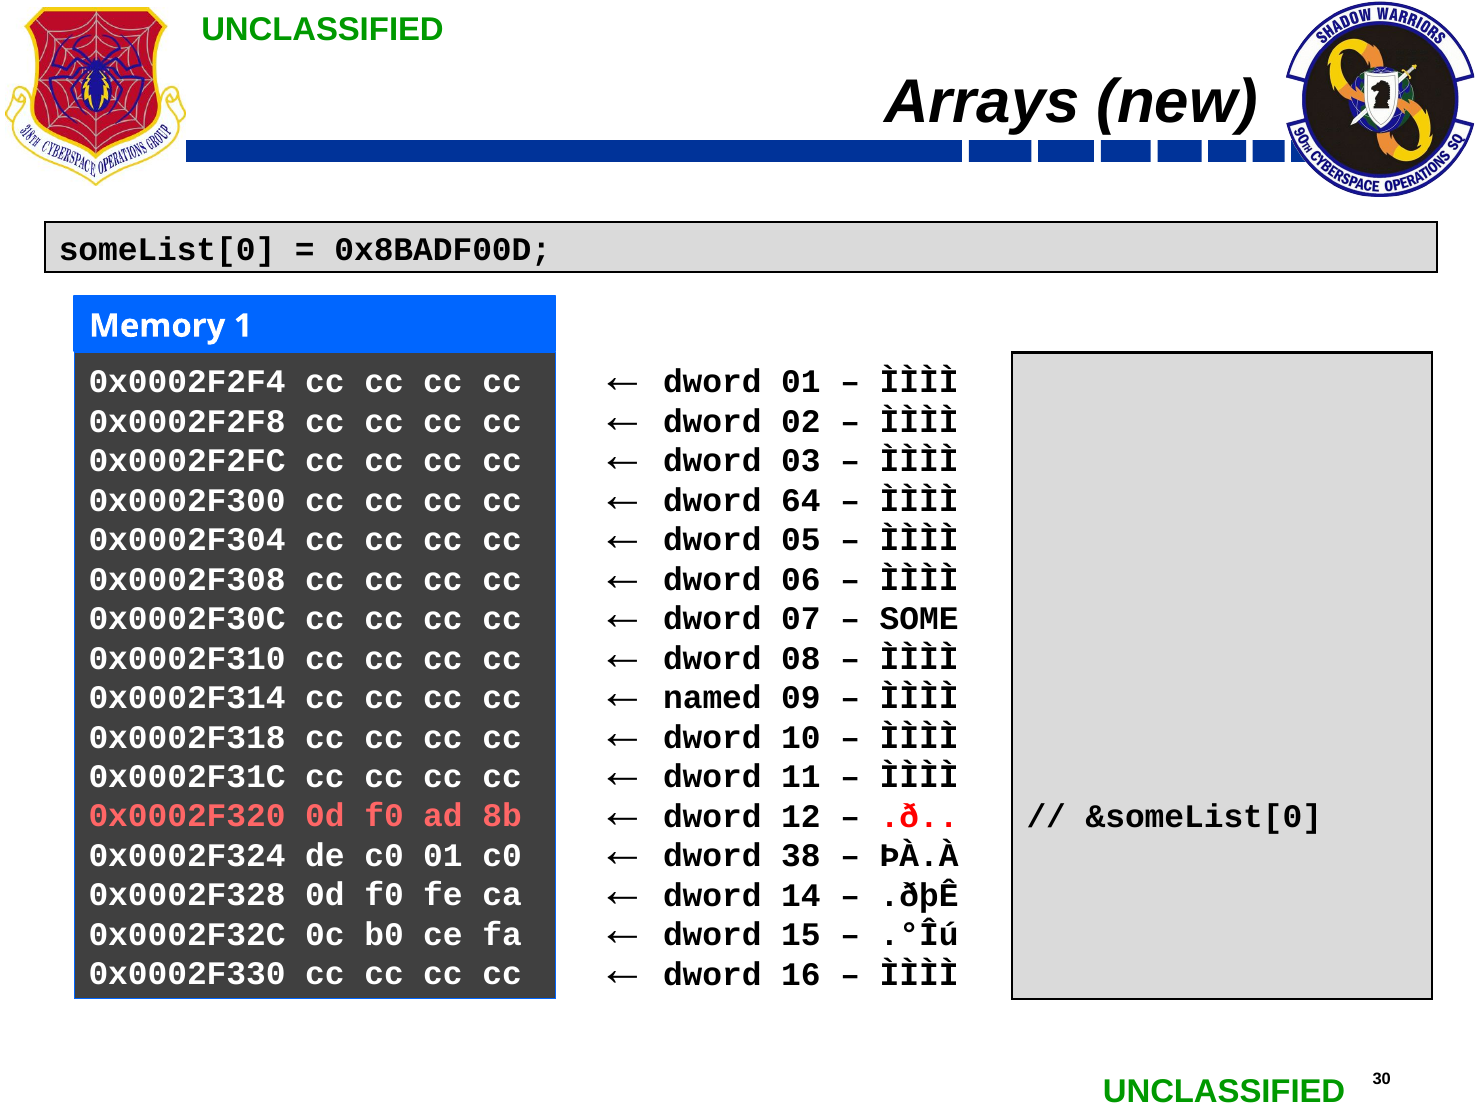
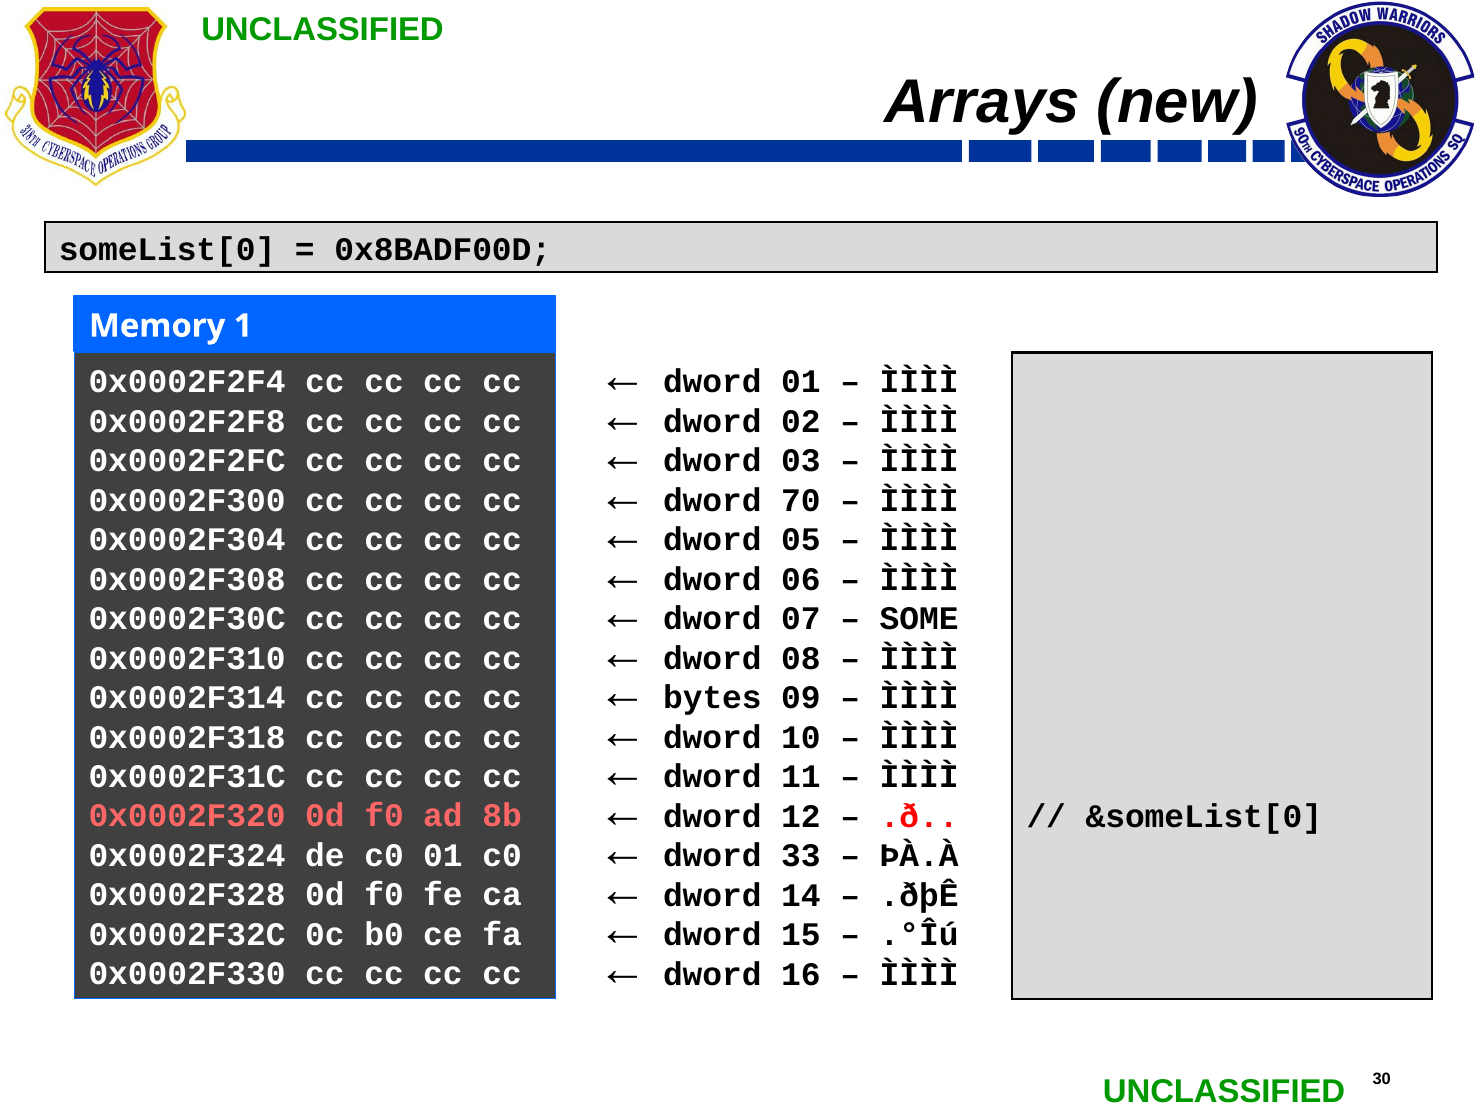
64: 64 -> 70 (801, 501)
named: named -> bytes (712, 698)
38: 38 -> 33 (801, 856)
